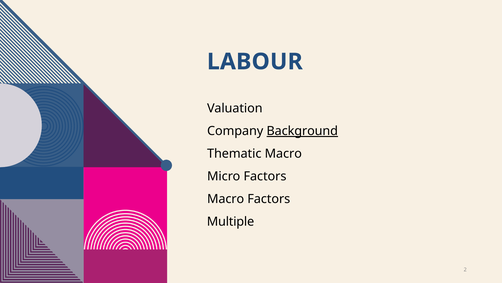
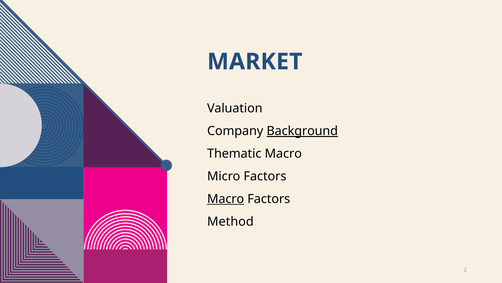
LABOUR: LABOUR -> MARKET (255, 62)
Macro underline: none -> present (226, 199)
Multiple: Multiple -> Method (230, 221)
